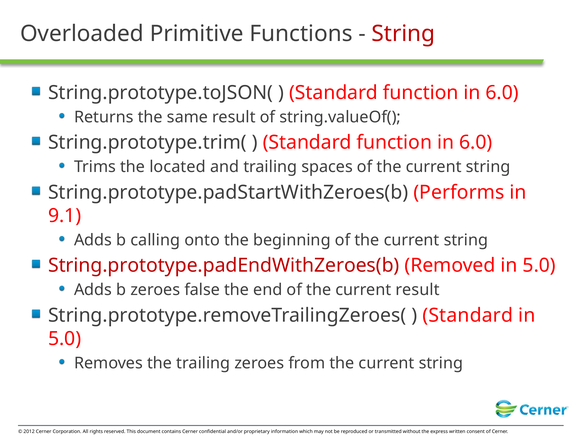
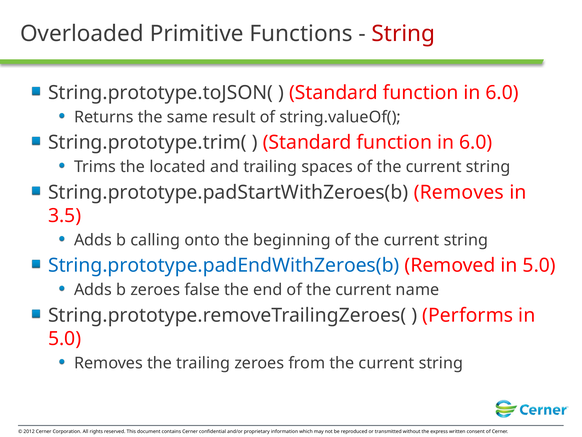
String.prototype.padStartWithZeroes(b Performs: Performs -> Removes (459, 192)
9.1: 9.1 -> 3.5 (65, 215)
String.prototype.padEndWithZeroes(b colour: red -> blue (224, 265)
current result: result -> name (418, 290)
Standard: Standard -> Performs (468, 315)
